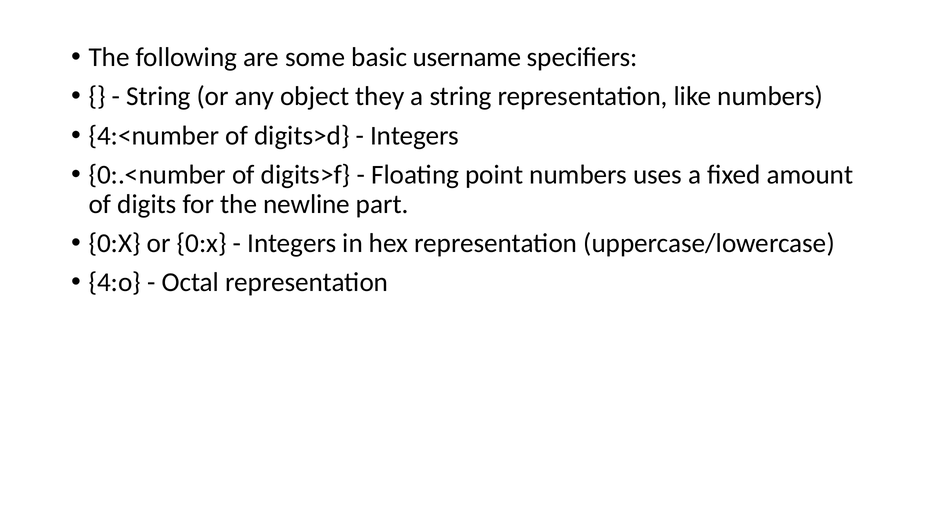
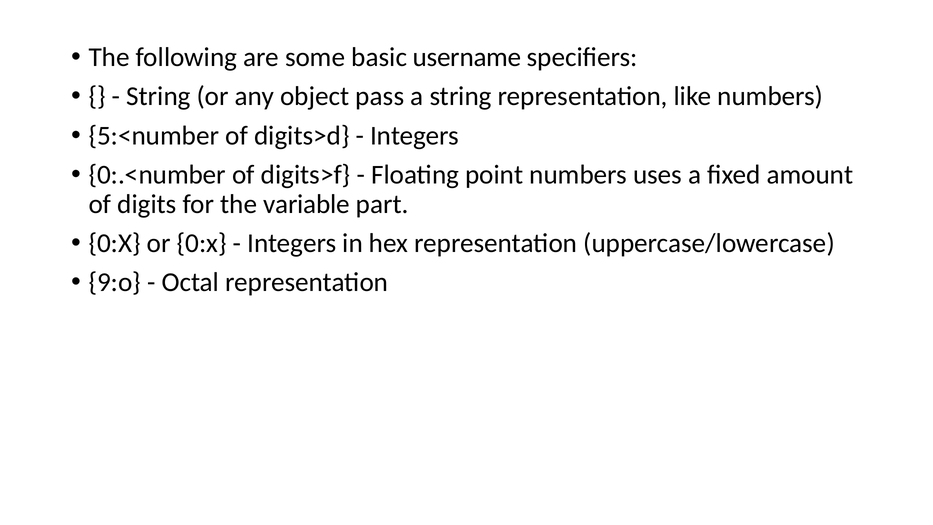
they: they -> pass (380, 96)
4:<number: 4:<number -> 5:<number (154, 136)
newline: newline -> variable (307, 204)
4:o: 4:o -> 9:o (115, 282)
